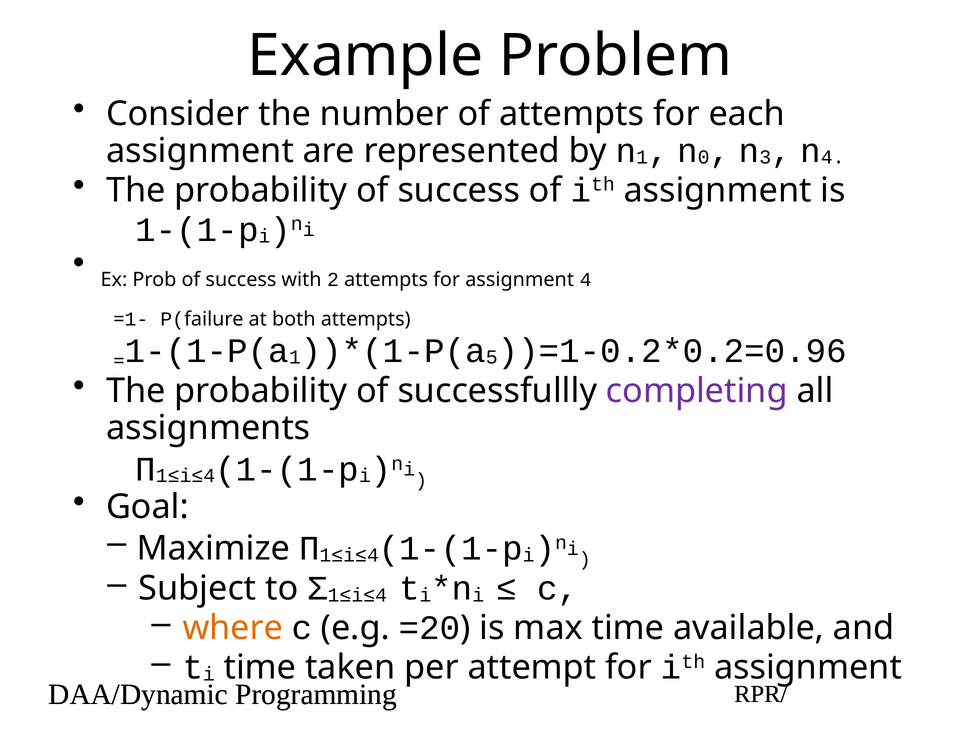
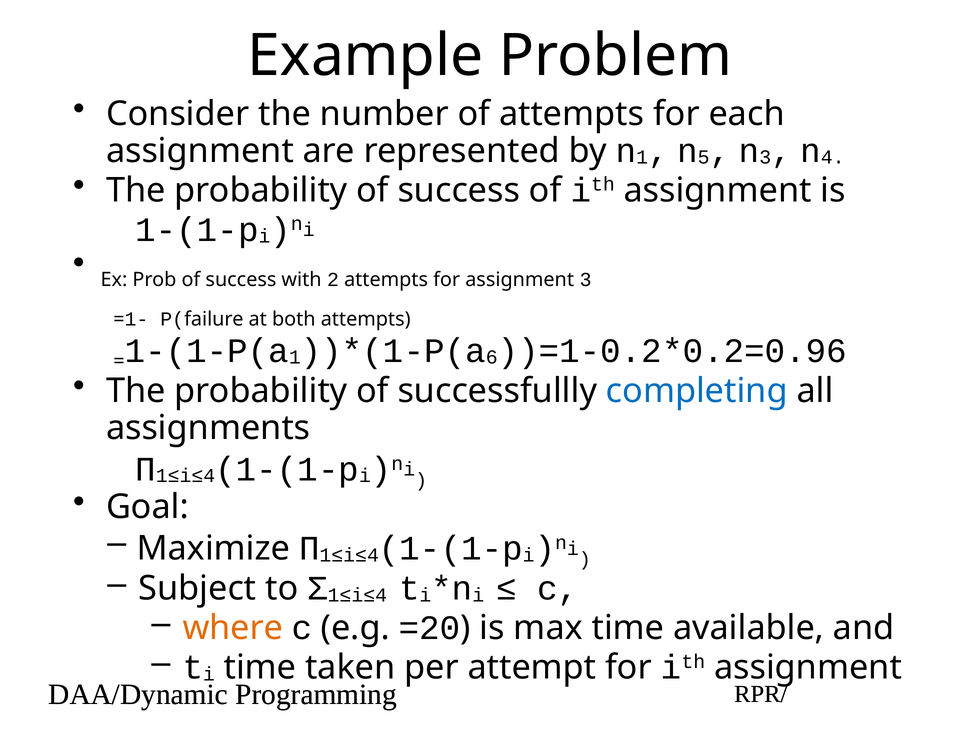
0: 0 -> 5 (704, 157)
assignment 4: 4 -> 3 (586, 280)
5: 5 -> 6 (492, 357)
completing colour: purple -> blue (697, 391)
